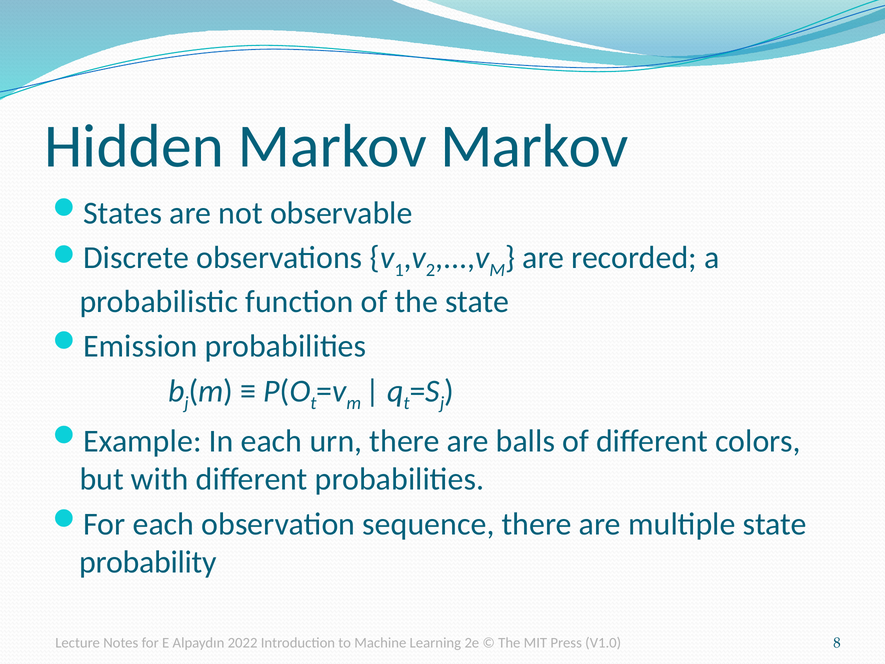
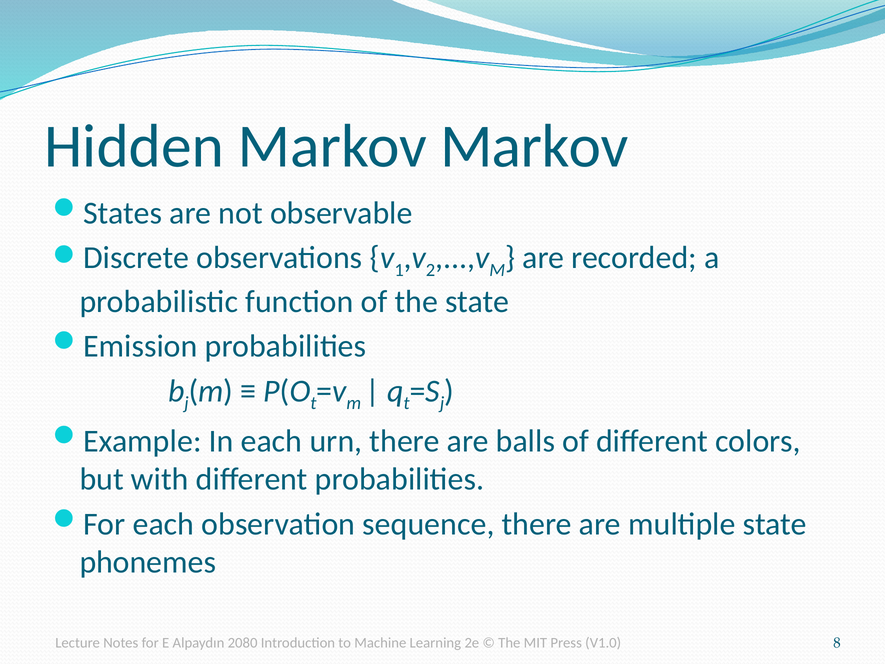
probability: probability -> phonemes (148, 562)
2022: 2022 -> 2080 (243, 643)
